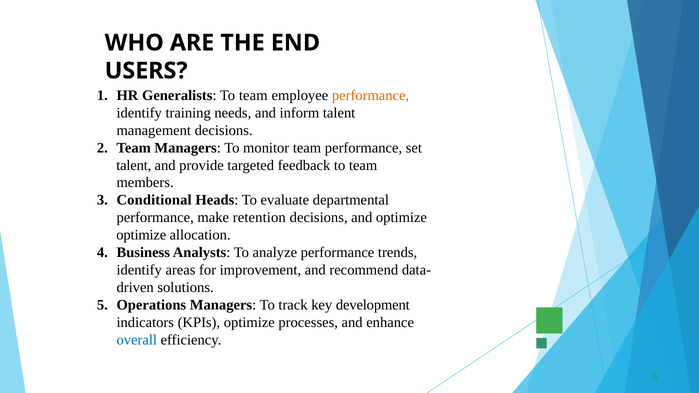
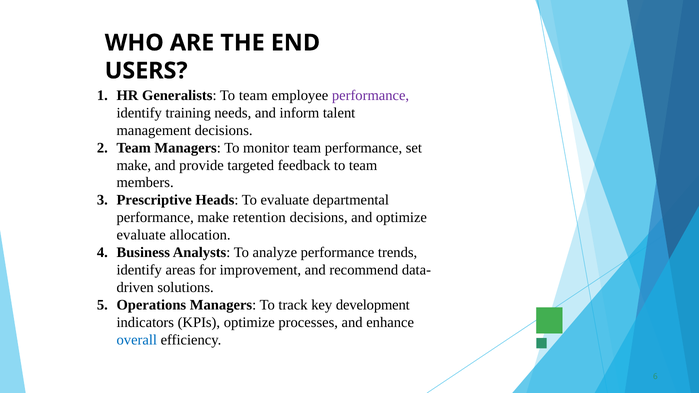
performance colour: orange -> purple (371, 95)
talent: talent -> make (134, 165)
Conditional: Conditional -> Prescriptive (154, 200)
optimize: optimize -> evaluate (141, 235)
